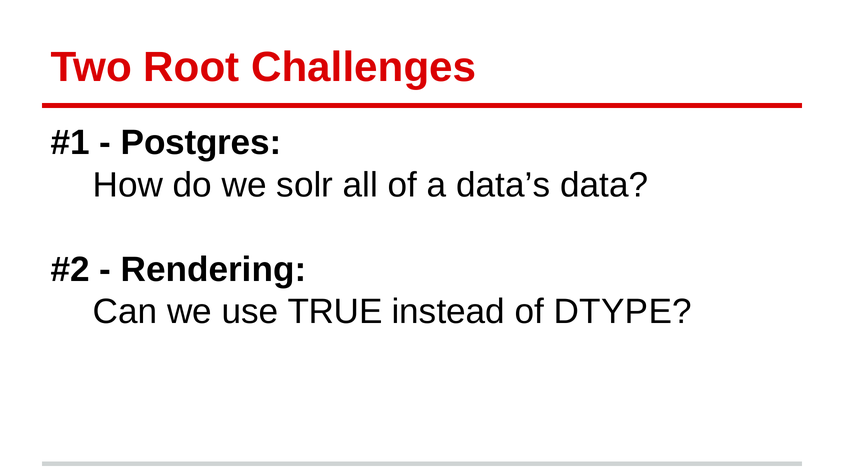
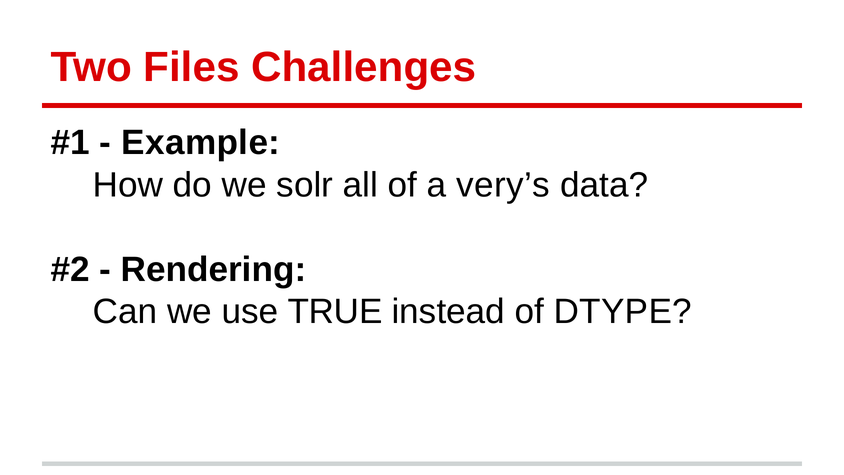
Root: Root -> Files (191, 67)
Postgres: Postgres -> Example (201, 143)
data’s: data’s -> very’s (503, 185)
